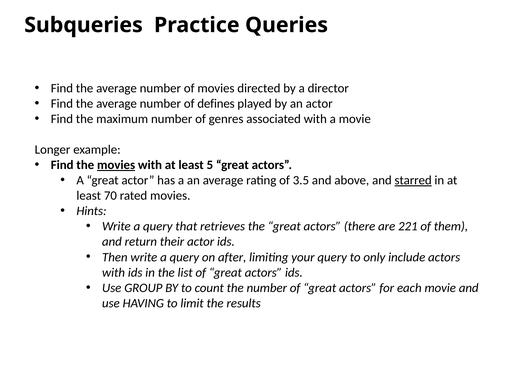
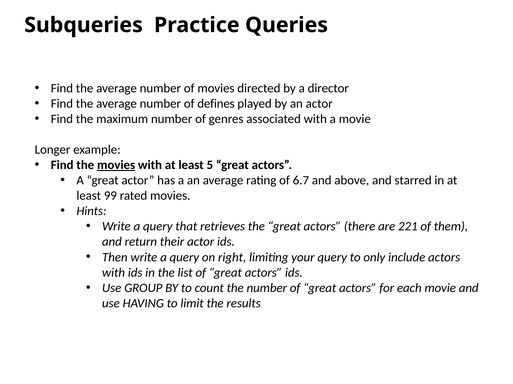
3.5: 3.5 -> 6.7 (301, 181)
starred underline: present -> none (413, 181)
70: 70 -> 99 (110, 196)
after: after -> right (232, 258)
